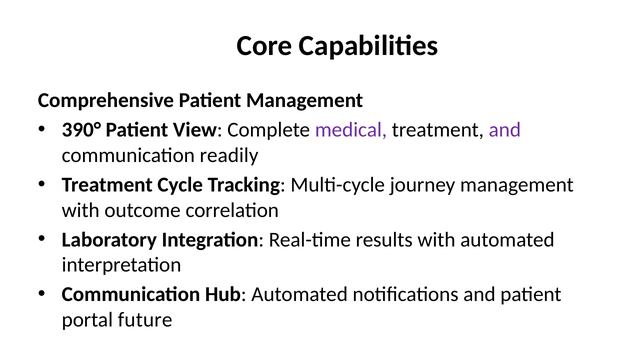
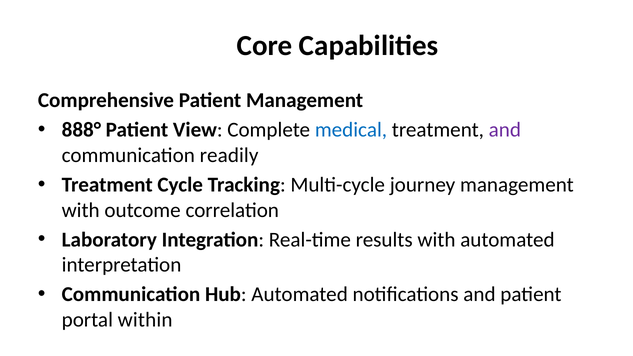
390°: 390° -> 888° (81, 130)
medical colour: purple -> blue (351, 130)
future: future -> within (145, 320)
